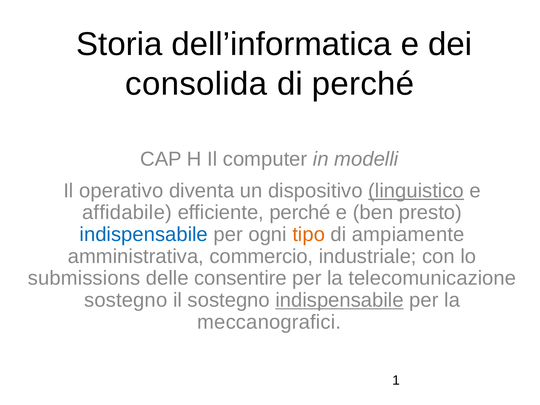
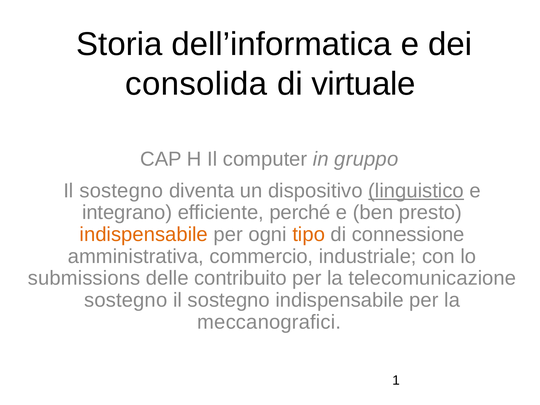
di perché: perché -> virtuale (363, 84)
modelli: modelli -> gruppo (366, 159)
operativo: operativo -> sostegno (121, 191)
affidabile: affidabile -> integrano (127, 213)
indispensabile colour: blue -> orange (144, 234)
ampiamente: ampiamente -> connessione (408, 234)
consentire: consentire -> contribuito (240, 278)
indispensabile underline: present -> none (340, 300)
